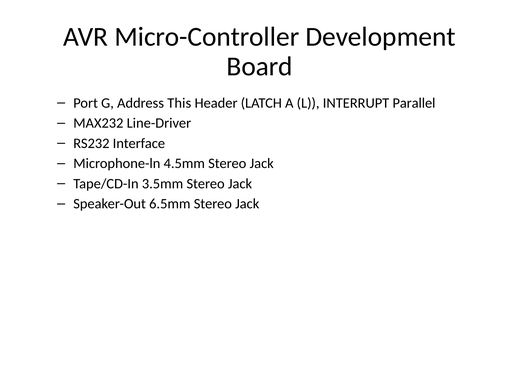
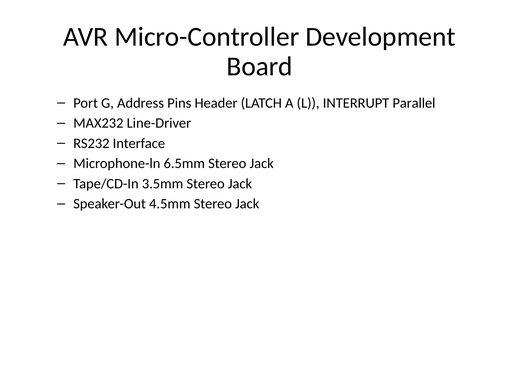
This: This -> Pins (179, 103)
4.5mm: 4.5mm -> 6.5mm (184, 164)
6.5mm: 6.5mm -> 4.5mm (170, 204)
